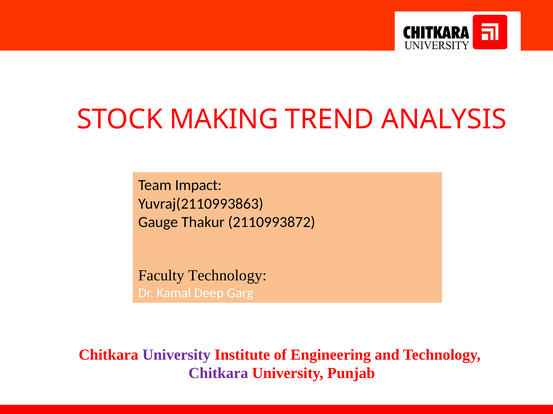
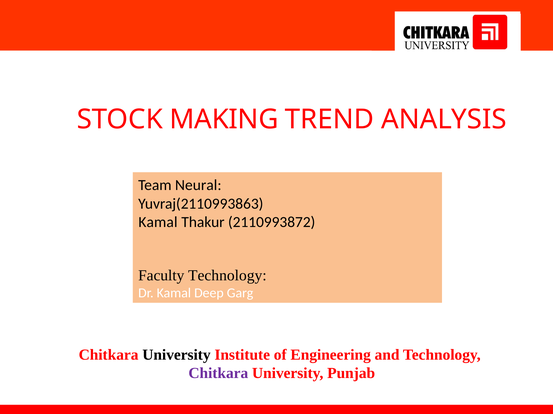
Impact: Impact -> Neural (198, 186)
Gauge: Gauge -> Kamal (158, 222)
University colour: purple -> black (176, 355)
